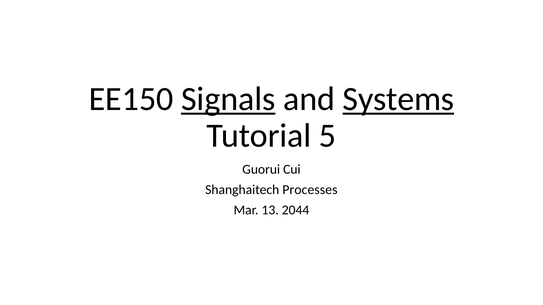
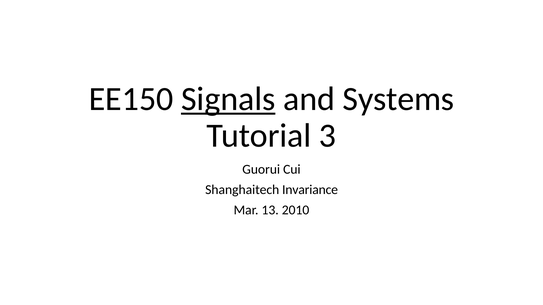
Systems underline: present -> none (398, 99)
5: 5 -> 3 (328, 136)
Processes: Processes -> Invariance (310, 190)
2044: 2044 -> 2010 (296, 210)
